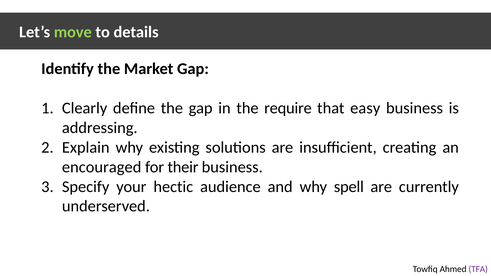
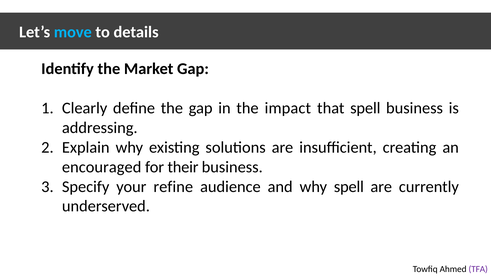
move colour: light green -> light blue (73, 32)
require: require -> impact (288, 108)
that easy: easy -> spell (365, 108)
hectic: hectic -> refine (173, 187)
